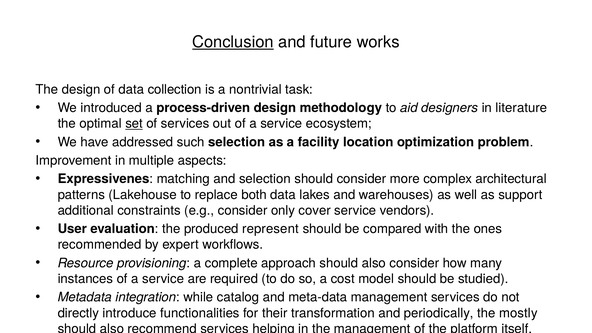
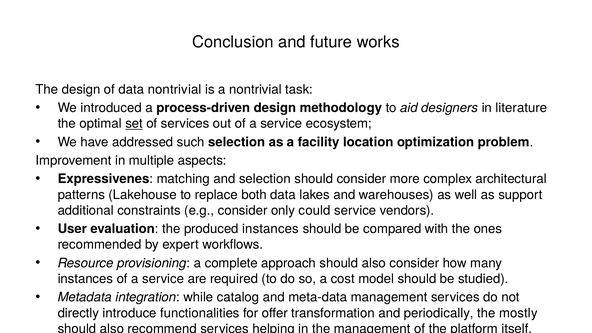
Conclusion underline: present -> none (233, 42)
data collection: collection -> nontrivial (175, 89)
cover: cover -> could (315, 210)
produced represent: represent -> instances (271, 229)
their: their -> offer (275, 313)
